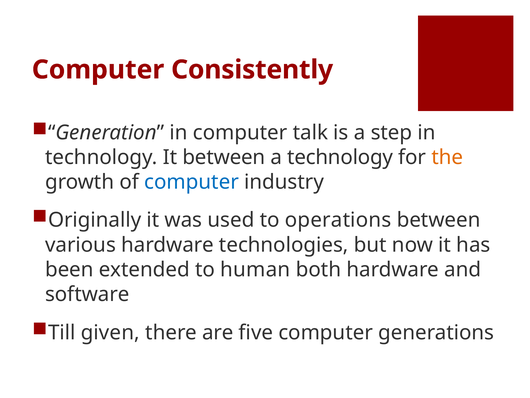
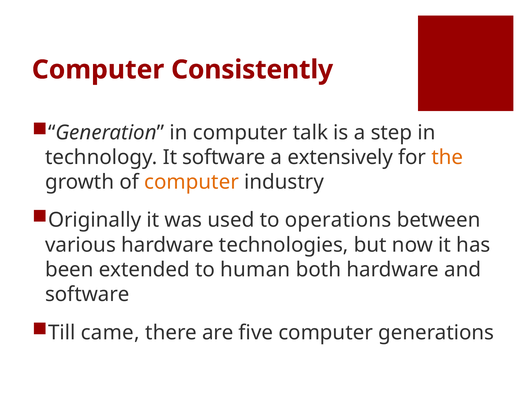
It between: between -> software (224, 157)
a technology: technology -> extensively (340, 157)
computer colour: blue -> orange (192, 182)
given: given -> came (110, 332)
